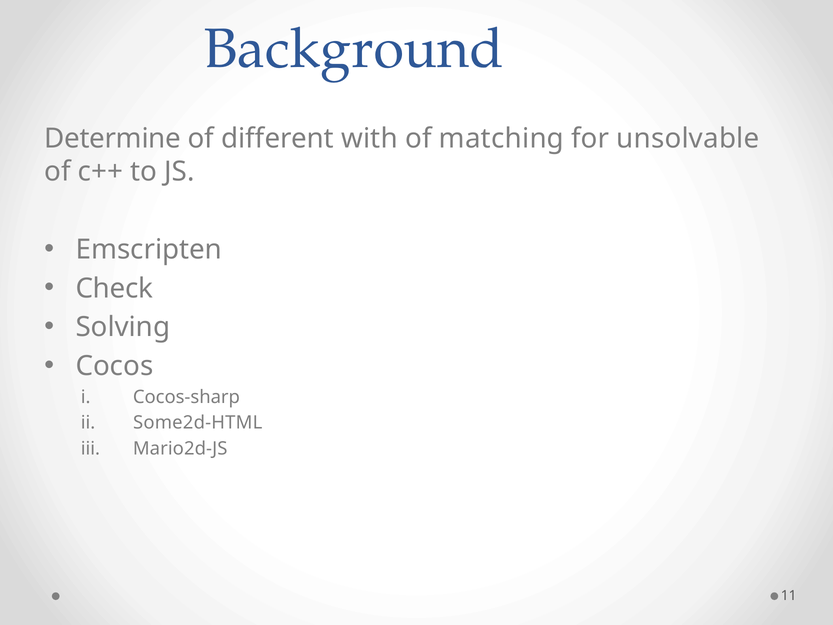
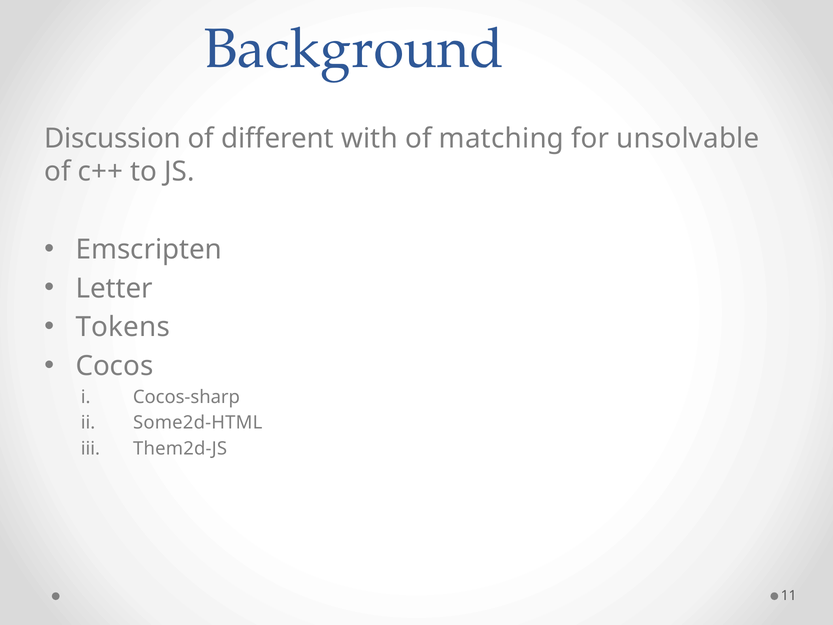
Determine: Determine -> Discussion (113, 138)
Check: Check -> Letter (114, 288)
Solving: Solving -> Tokens (123, 327)
Mario2d-JS: Mario2d-JS -> Them2d-JS (180, 449)
